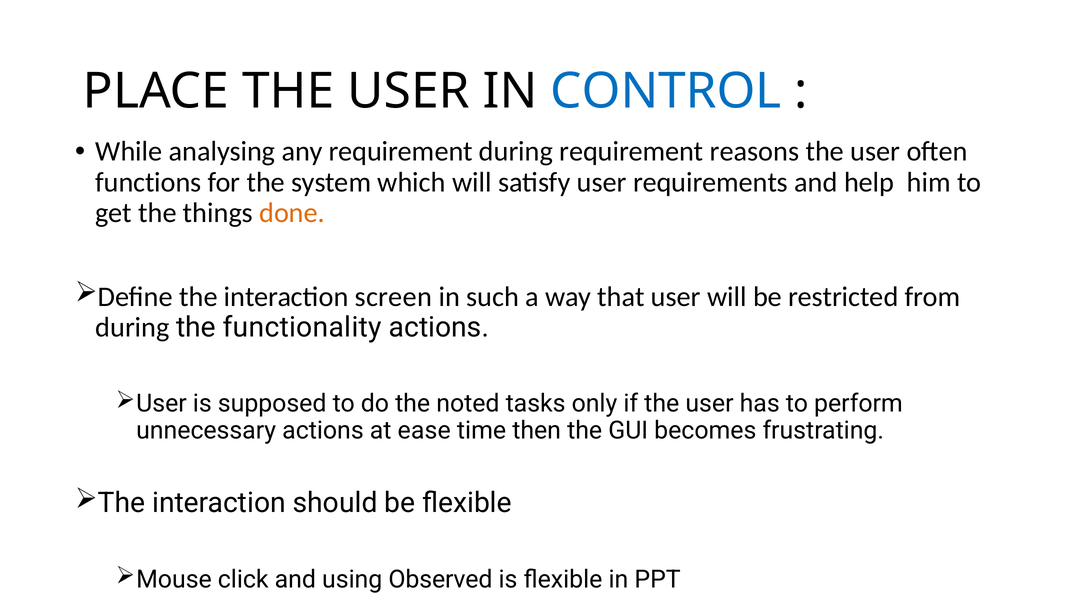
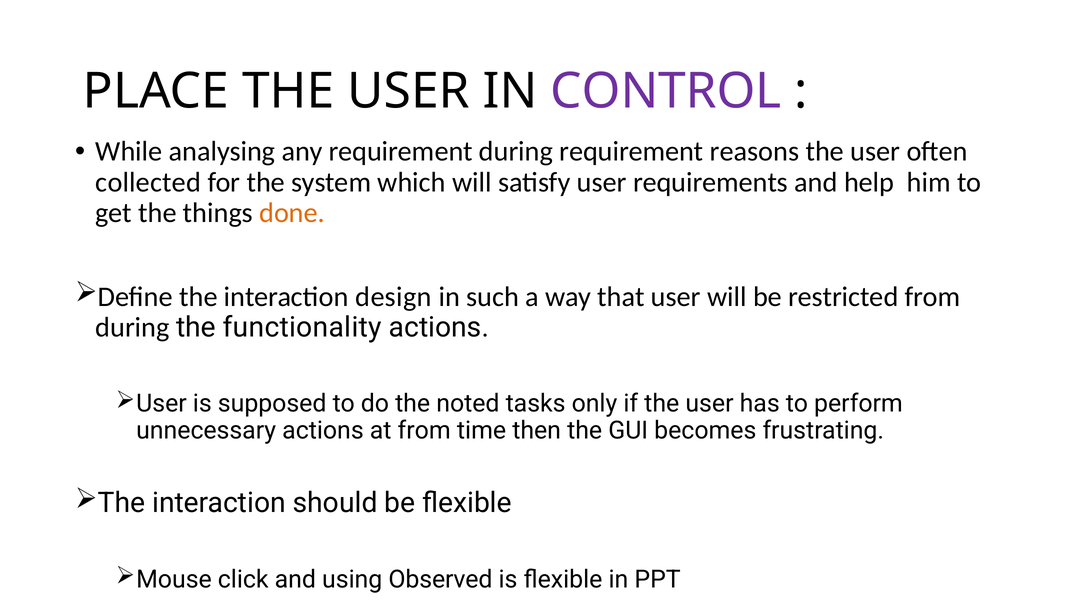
CONTROL colour: blue -> purple (666, 91)
functions: functions -> collected (148, 182)
screen: screen -> design (393, 296)
at ease: ease -> from (424, 430)
